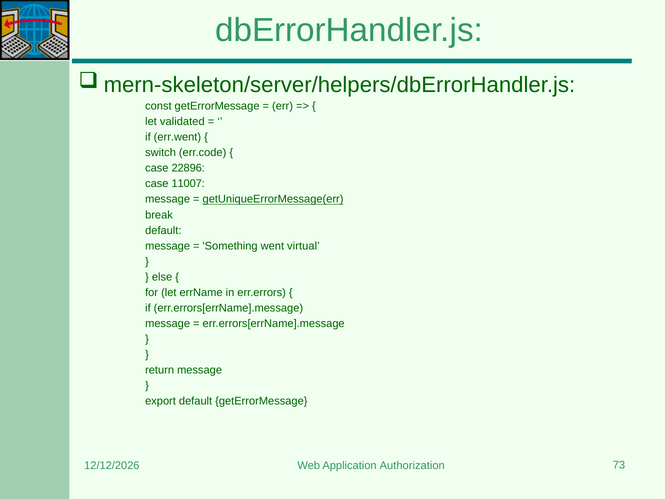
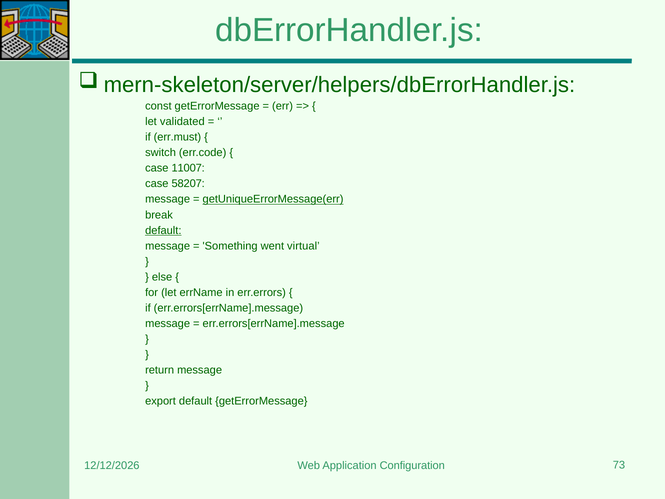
err.went: err.went -> err.must (177, 137)
22896: 22896 -> 11007 (188, 168)
11007: 11007 -> 58207 (188, 184)
default underline: none -> present (163, 230)
Authorization: Authorization -> Configuration (412, 465)
